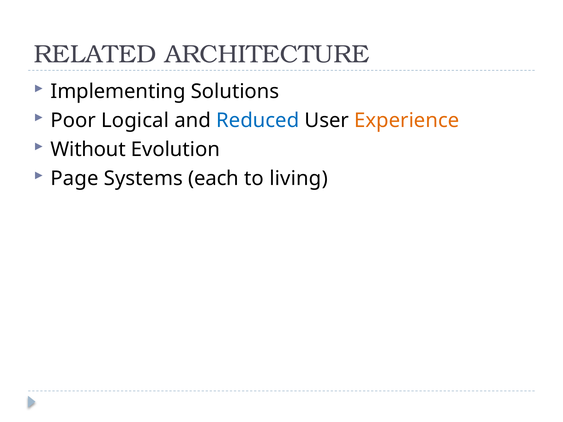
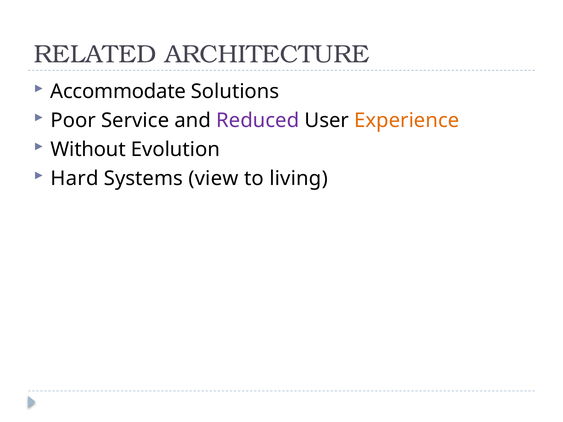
Implementing: Implementing -> Accommodate (118, 91)
Logical: Logical -> Service (135, 121)
Reduced colour: blue -> purple (258, 121)
Page: Page -> Hard (75, 179)
each: each -> view (213, 179)
